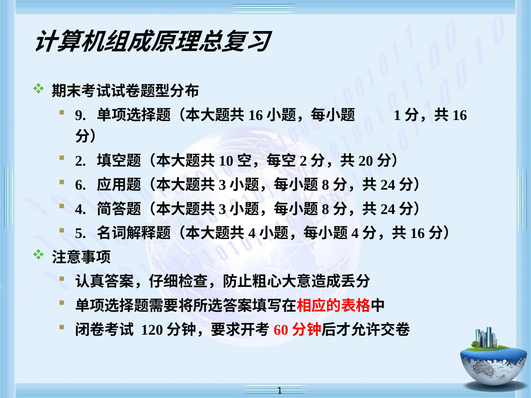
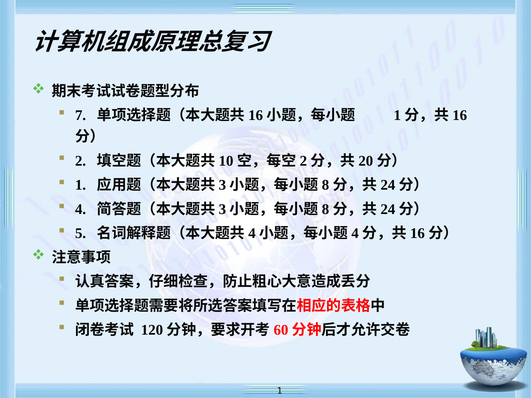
9: 9 -> 7 (81, 115)
6: 6 -> 1 (81, 185)
